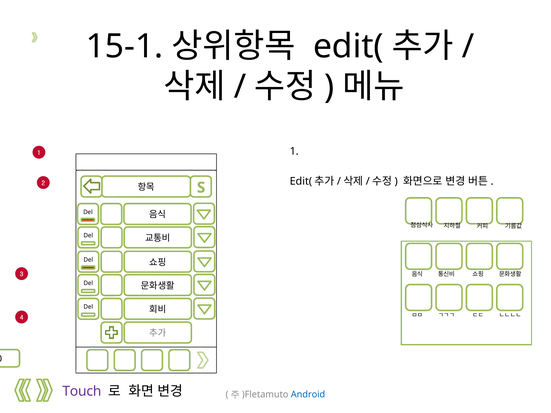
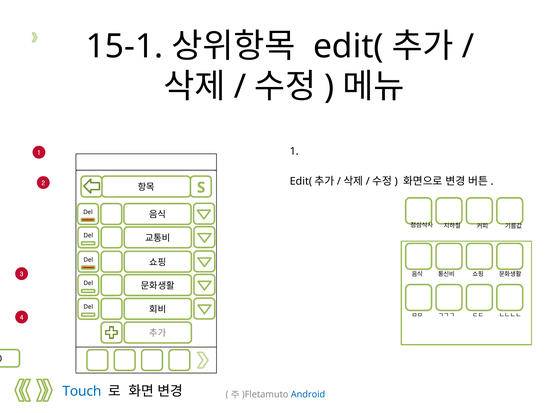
Touch colour: purple -> blue (82, 392)
